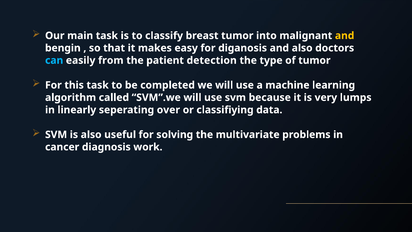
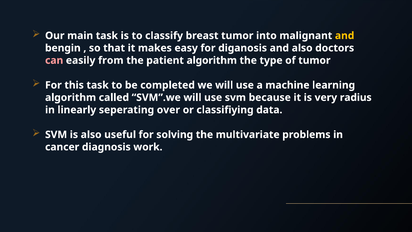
can colour: light blue -> pink (54, 60)
patient detection: detection -> algorithm (212, 60)
lumps: lumps -> radius (356, 97)
